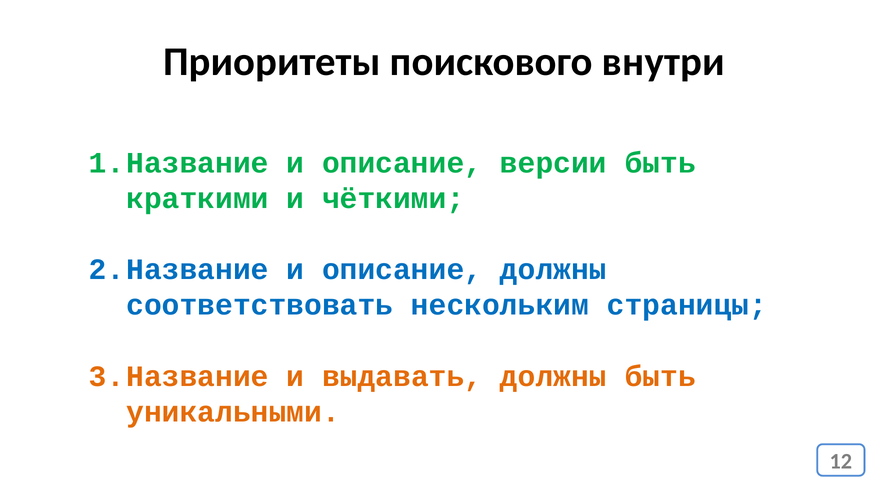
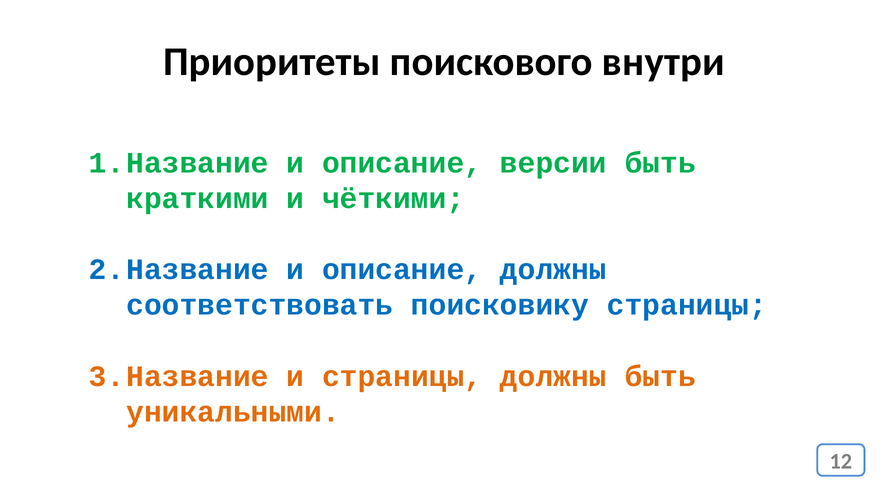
нескольким: нескольким -> поисковику (500, 305)
и выдавать: выдавать -> страницы (402, 376)
